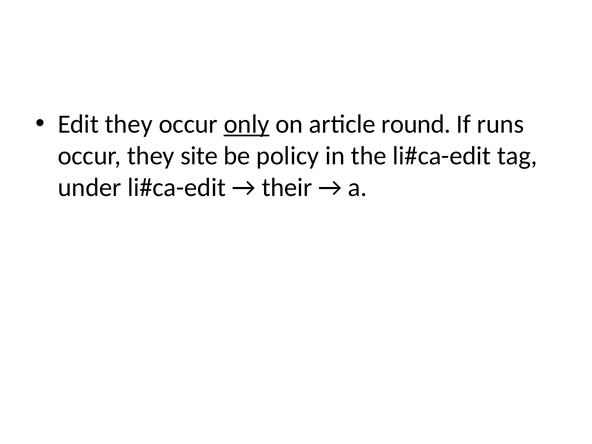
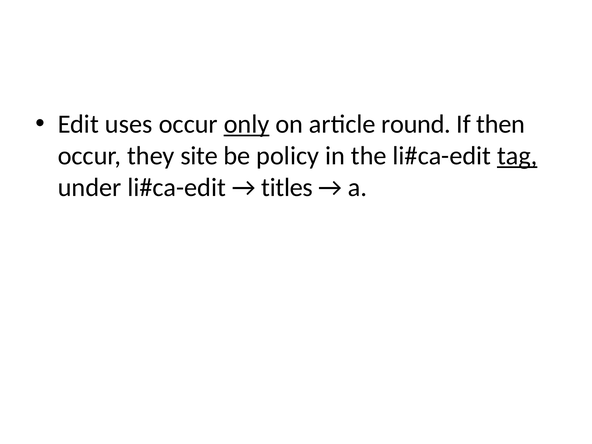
Edit they: they -> uses (129, 124)
runs: runs -> then (501, 124)
tag underline: none -> present (517, 156)
their: their -> titles (287, 187)
